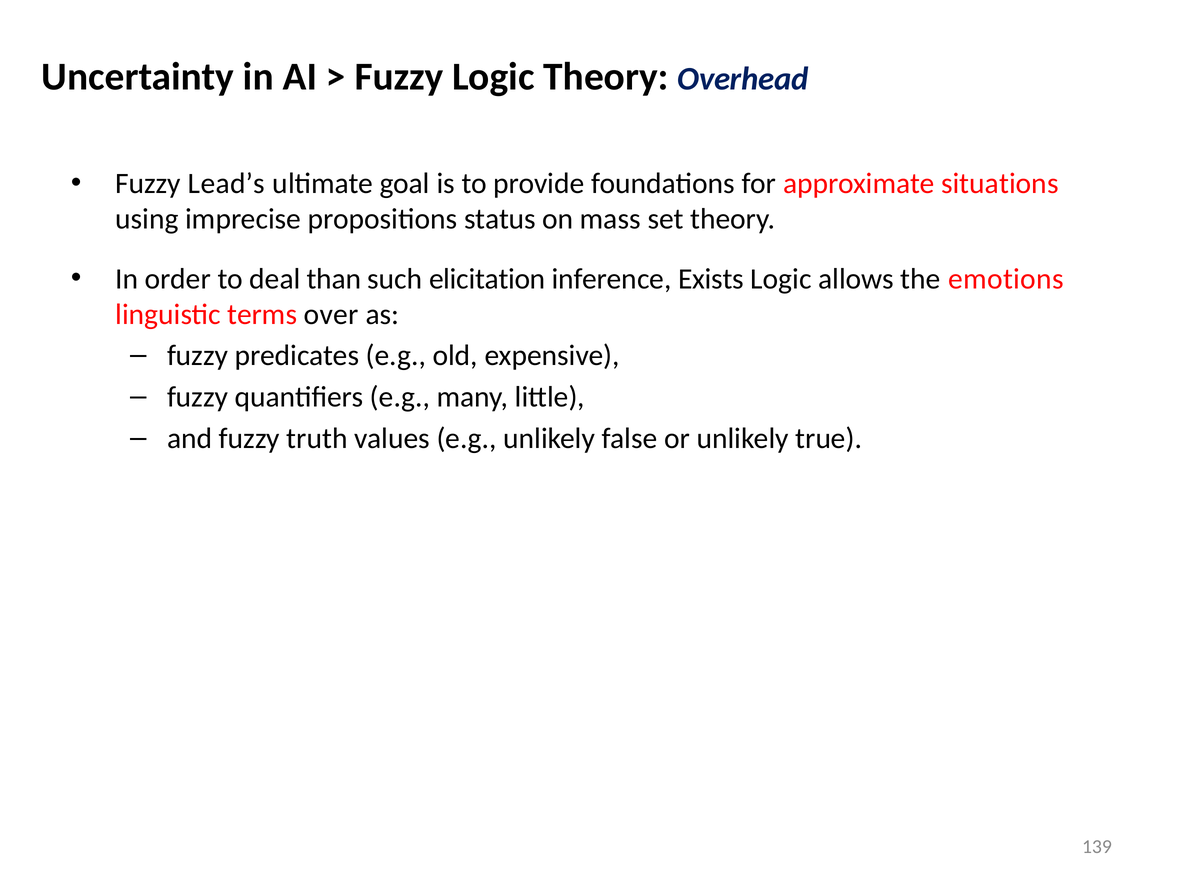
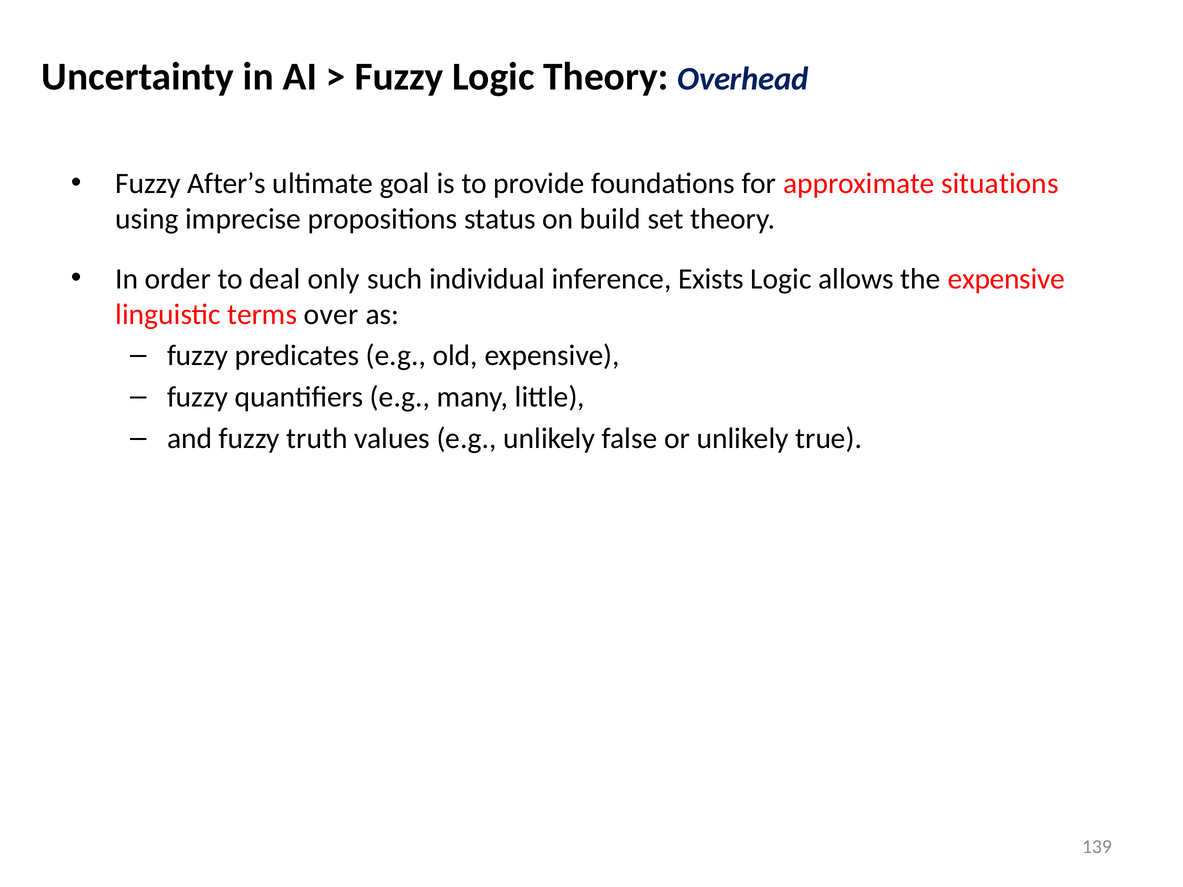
Lead’s: Lead’s -> After’s (227, 183)
mass: mass -> build (610, 219)
than: than -> only (334, 279)
elicitation: elicitation -> individual (487, 279)
the emotions: emotions -> expensive (1006, 279)
